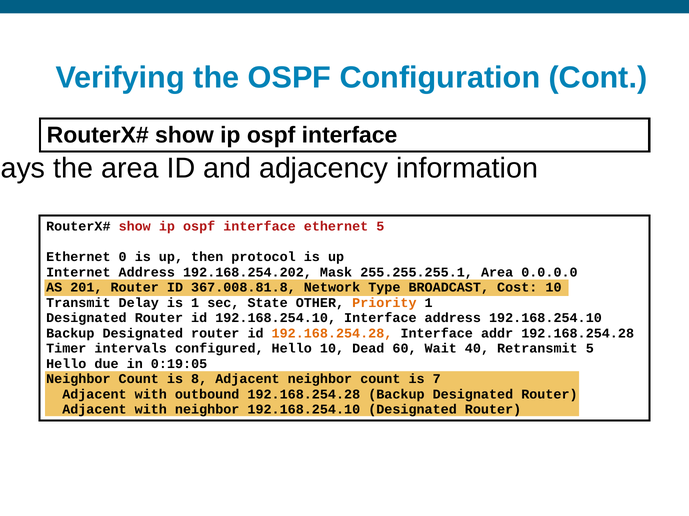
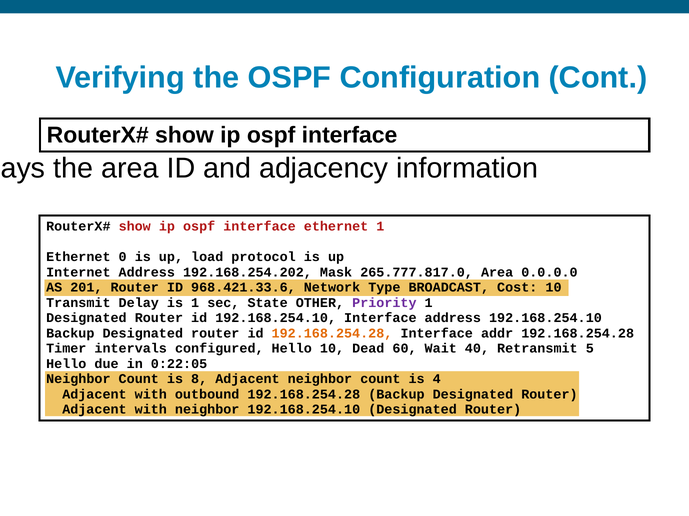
ethernet 5: 5 -> 1 (380, 227)
then: then -> load (207, 257)
255.255.255.1: 255.255.255.1 -> 265.777.817.0 (417, 273)
367.008.81.8: 367.008.81.8 -> 968.421.33.6 (243, 288)
Priority colour: orange -> purple (384, 303)
0:19:05: 0:19:05 -> 0:22:05 (179, 364)
7: 7 -> 4 (437, 380)
